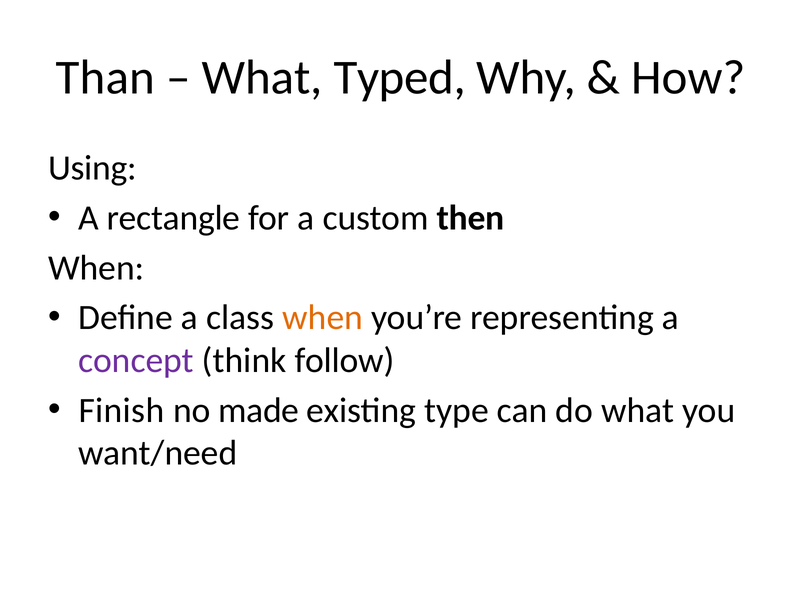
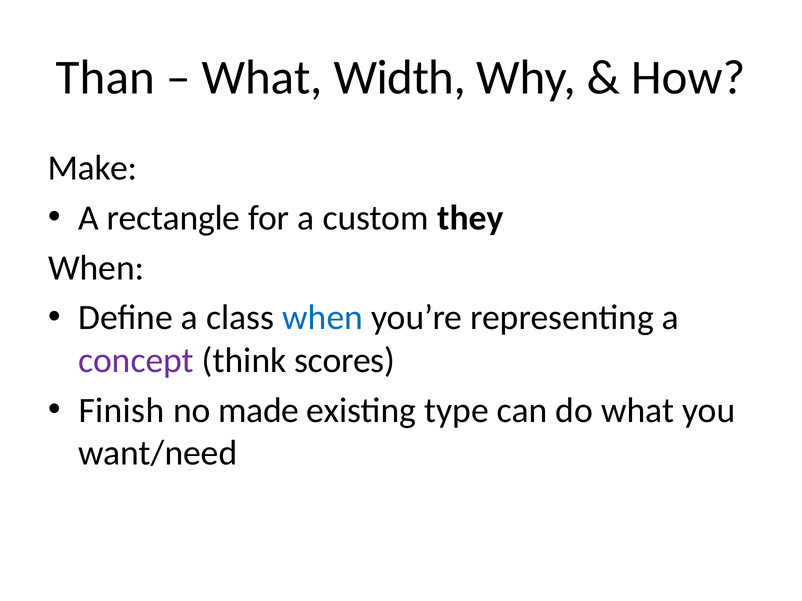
Typed: Typed -> Width (400, 78)
Using: Using -> Make (93, 168)
then: then -> they (470, 218)
when colour: orange -> blue (323, 318)
follow: follow -> scores (345, 361)
